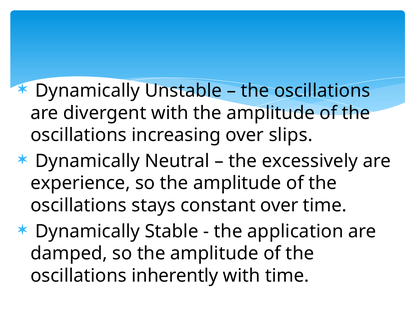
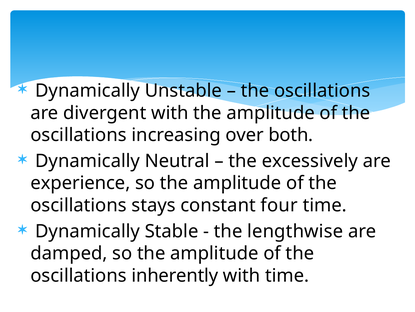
slips: slips -> both (291, 135)
constant over: over -> four (279, 205)
application: application -> lengthwise (295, 231)
